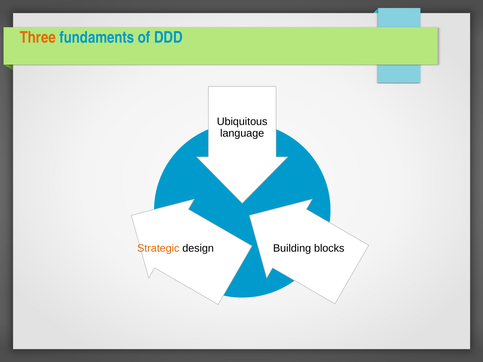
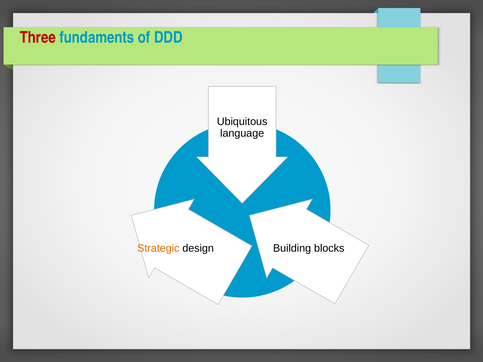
Three colour: orange -> red (38, 37)
